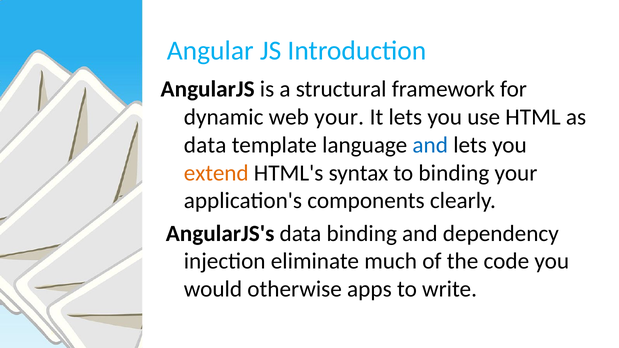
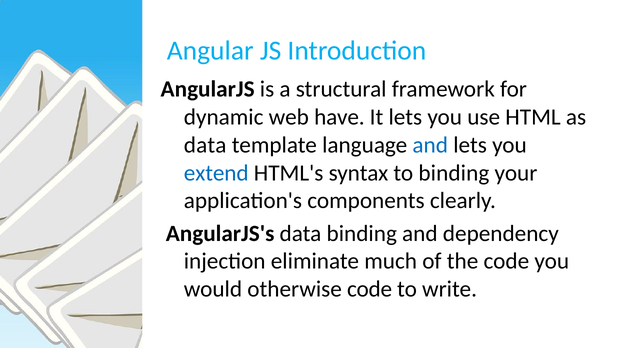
web your: your -> have (339, 117)
extend colour: orange -> blue (216, 173)
otherwise apps: apps -> code (370, 289)
